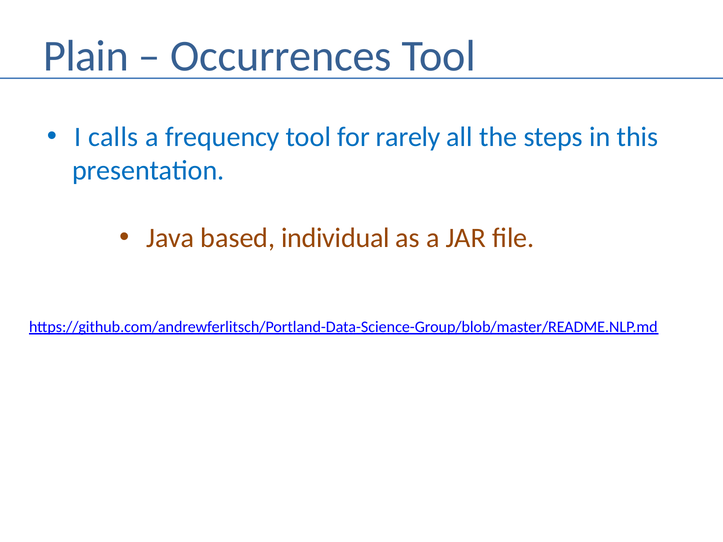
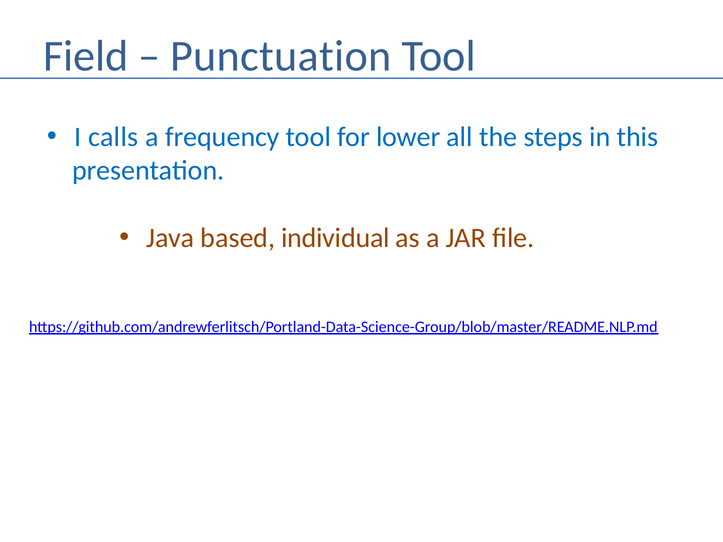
Plain: Plain -> Field (86, 56)
Occurrences: Occurrences -> Punctuation (281, 56)
rarely: rarely -> lower (408, 137)
